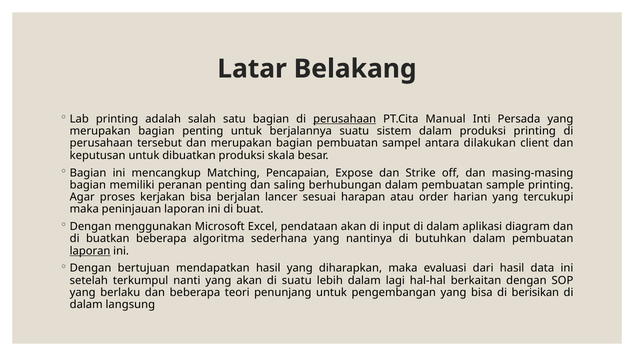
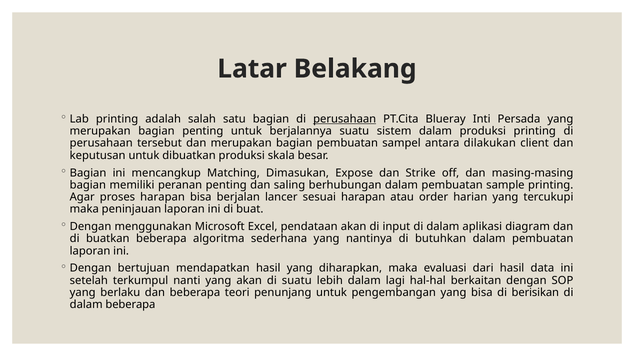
Manual: Manual -> Blueray (446, 119)
Pencapaian: Pencapaian -> Dimasukan (298, 173)
proses kerjakan: kerjakan -> harapan (163, 197)
laporan underline: present -> none (90, 251)
dalam langsung: langsung -> beberapa (130, 305)
